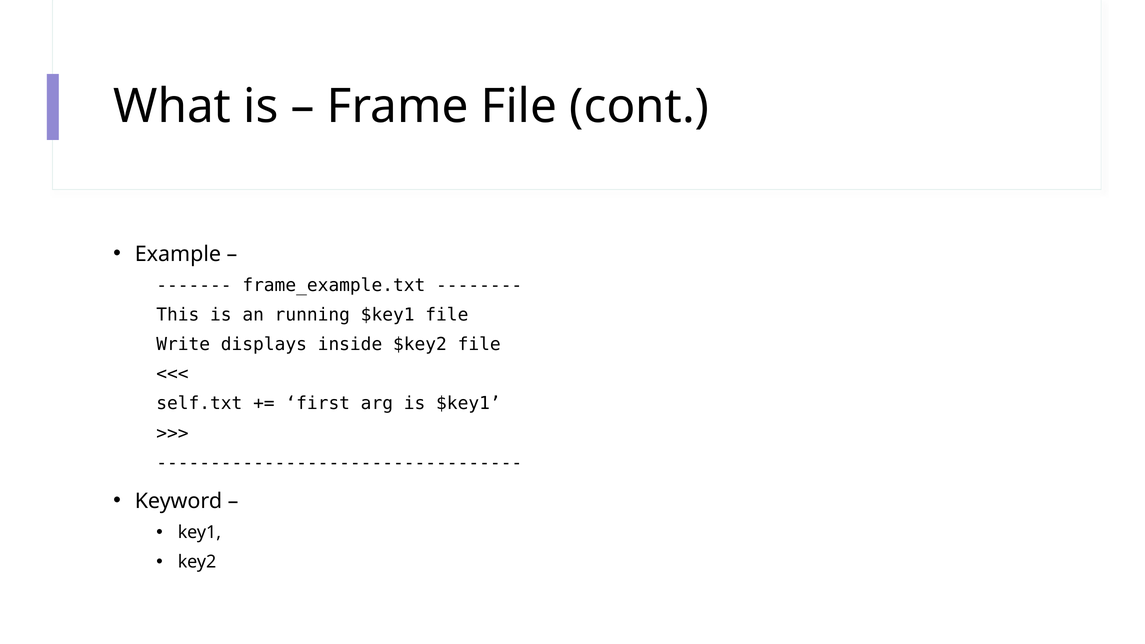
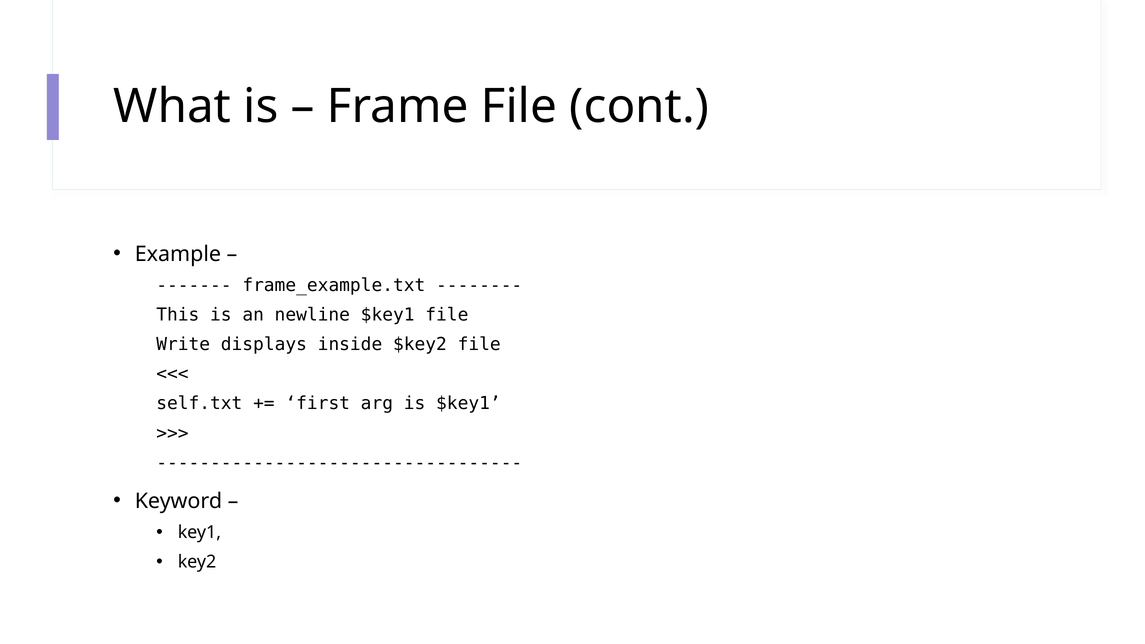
running: running -> newline (312, 315)
